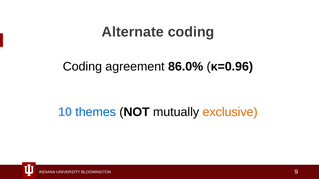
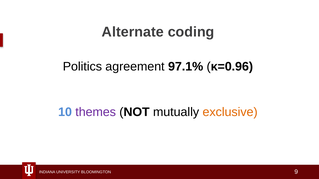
Coding: Coding -> Politics (82, 67)
86.0%: 86.0% -> 97.1% (186, 67)
themes colour: blue -> purple (96, 112)
